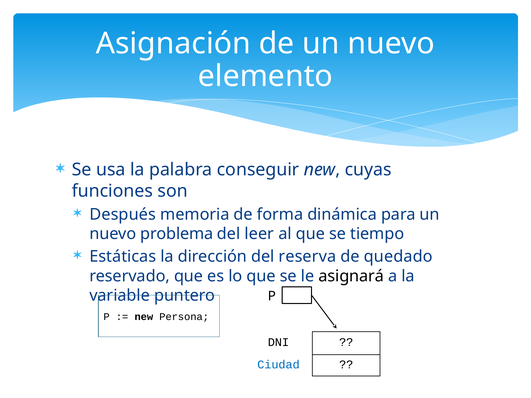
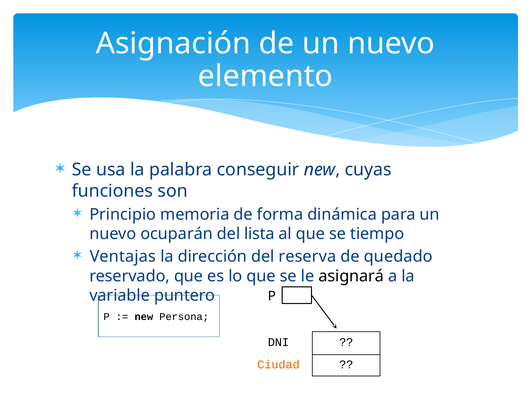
Después: Después -> Principio (123, 215)
problema: problema -> ocuparán (177, 234)
leer: leer -> lista (259, 234)
Estáticas: Estáticas -> Ventajas (123, 257)
Ciudad colour: blue -> orange (279, 365)
